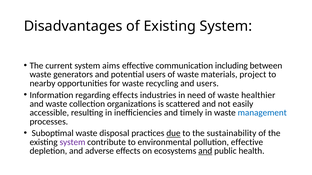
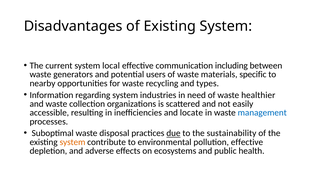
aims: aims -> local (111, 66)
project: project -> specific (253, 75)
and users: users -> types (208, 84)
regarding effects: effects -> system (125, 95)
timely: timely -> locate (191, 113)
system colour: purple -> orange (72, 142)
and underline: present -> none (205, 151)
